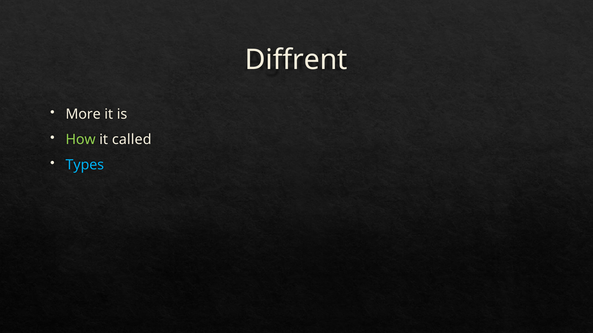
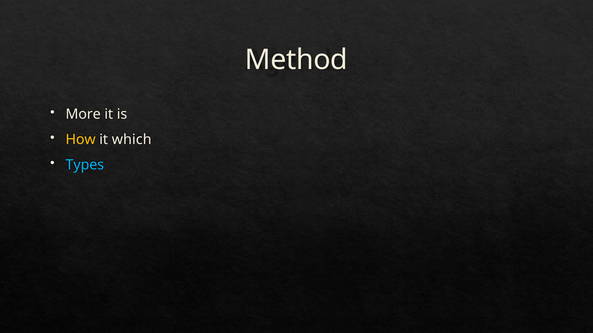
Diffrent: Diffrent -> Method (296, 60)
How colour: light green -> yellow (81, 140)
called: called -> which (132, 140)
